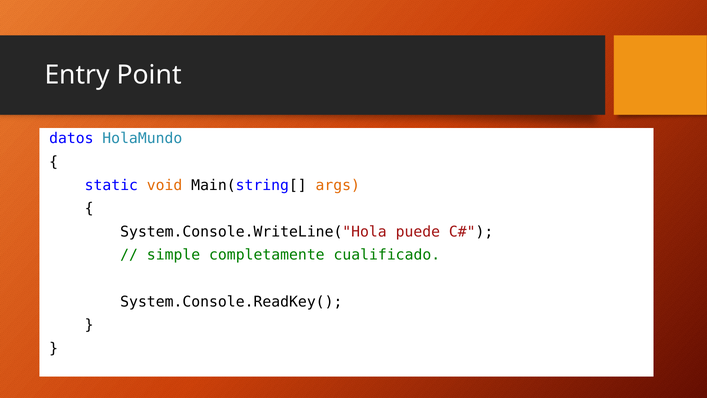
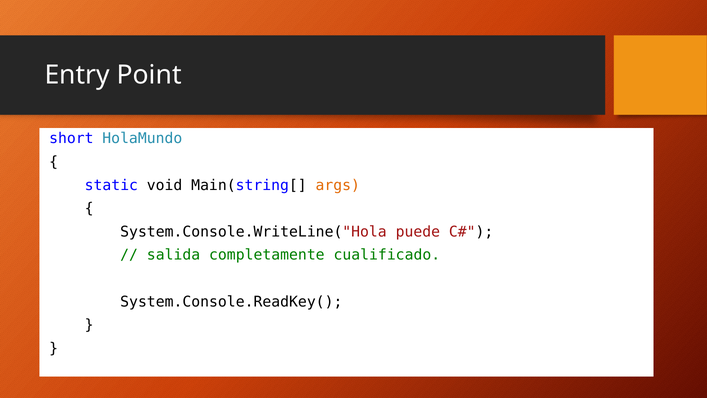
datos: datos -> short (71, 138)
void colour: orange -> black (165, 185)
simple: simple -> salida (174, 255)
